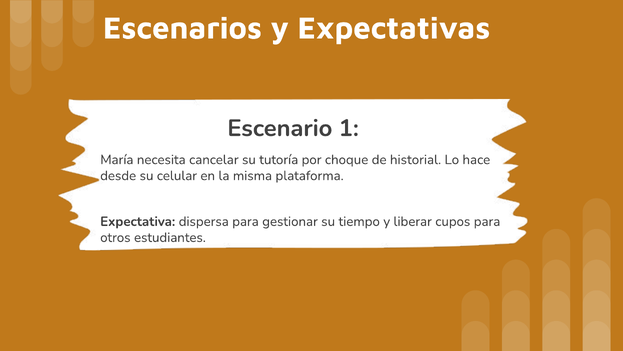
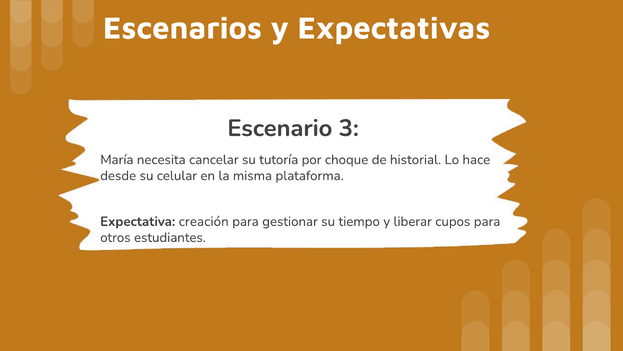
1: 1 -> 3 (349, 128)
dispersa: dispersa -> creación (204, 221)
